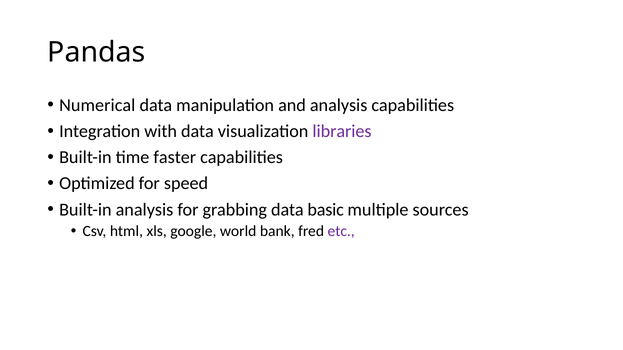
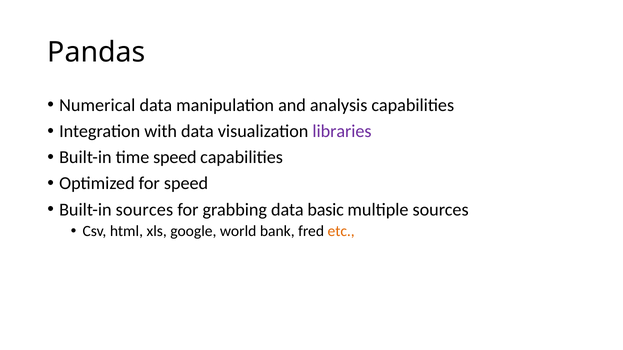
time faster: faster -> speed (175, 158)
Built-in analysis: analysis -> sources (144, 210)
etc colour: purple -> orange (341, 231)
